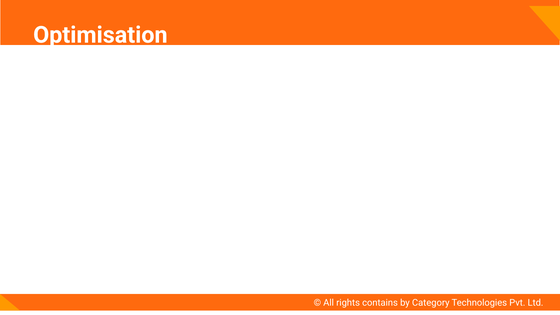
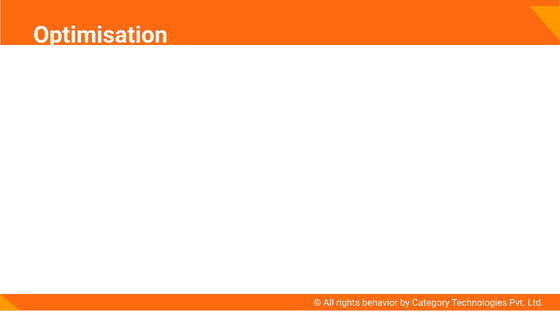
contains: contains -> behavior (380, 303)
